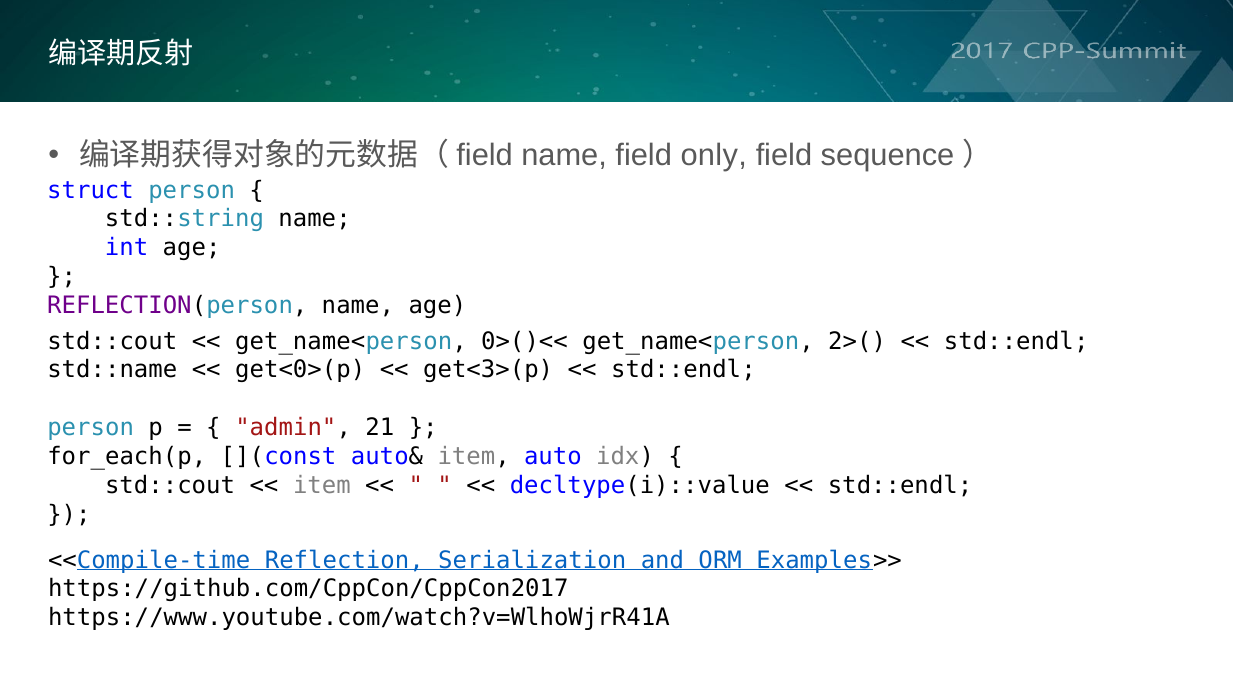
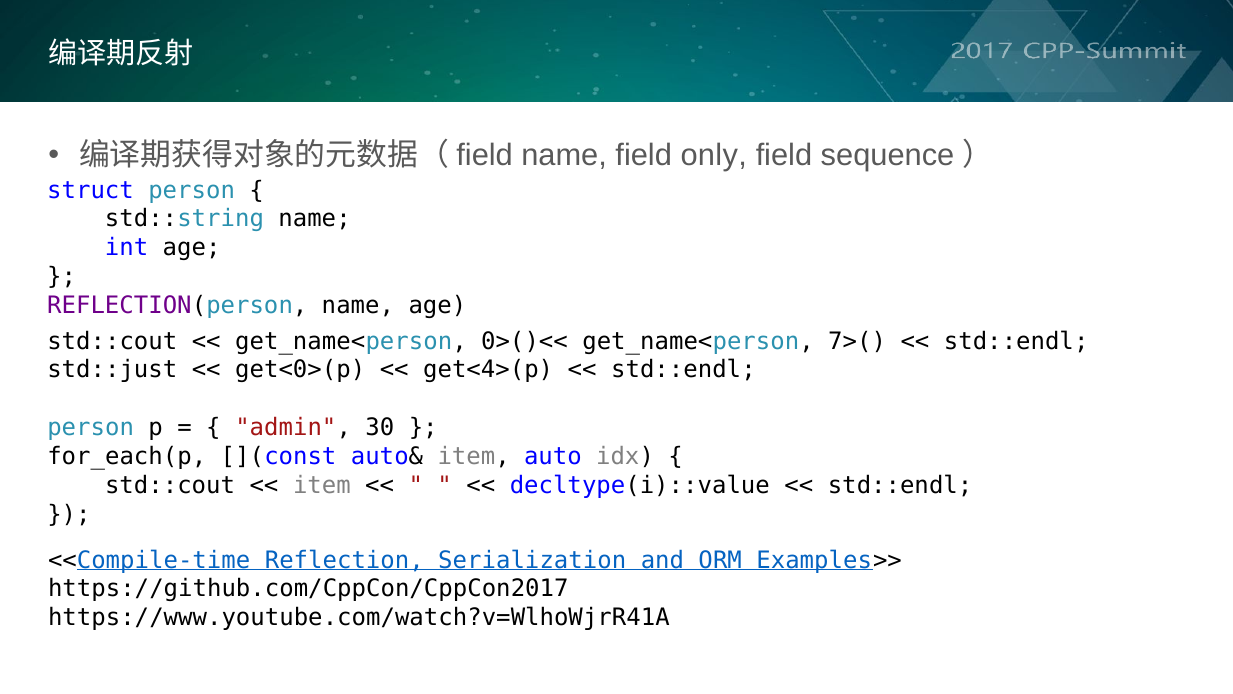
2>(: 2>( -> 7>( (857, 341)
std::name: std::name -> std::just (112, 370)
get<3>(p: get<3>(p -> get<4>(p (488, 370)
21: 21 -> 30 (380, 427)
